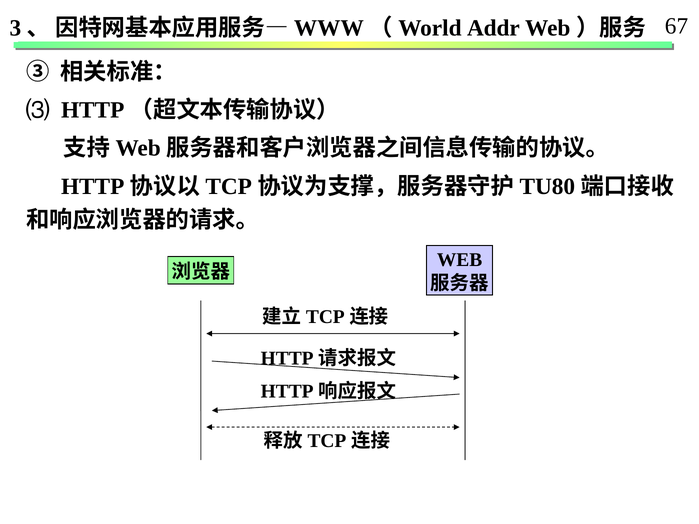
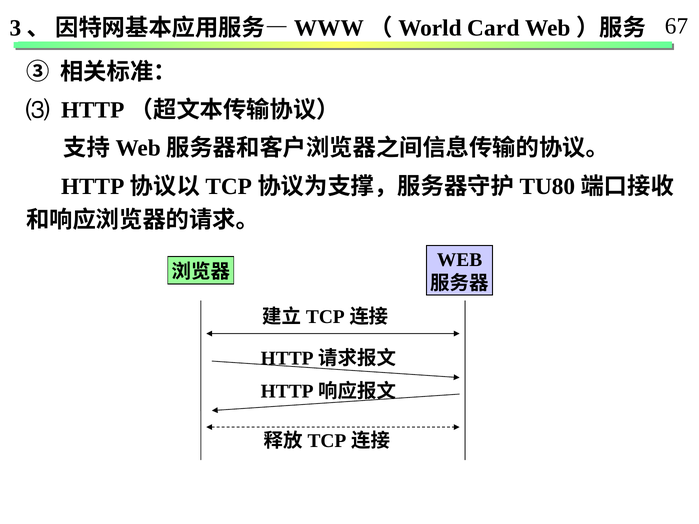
Addr: Addr -> Card (493, 28)
